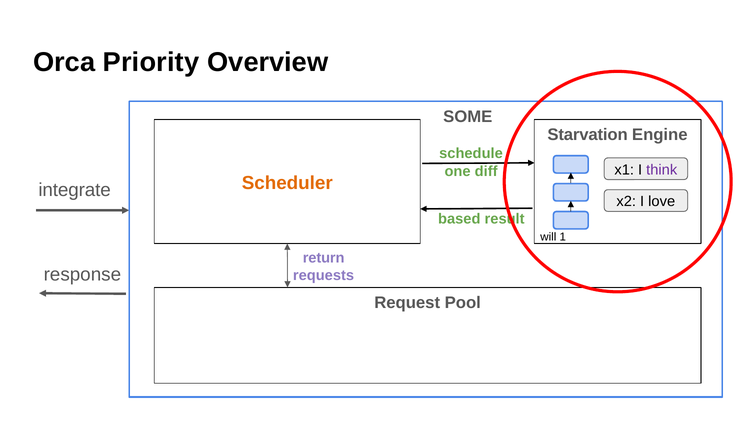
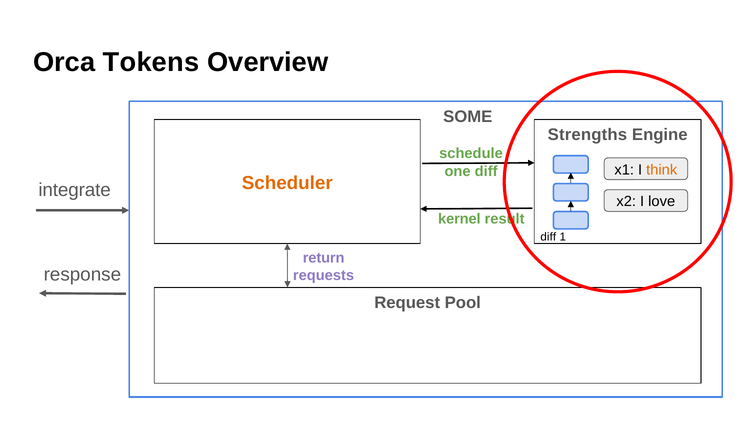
Priority: Priority -> Tokens (151, 62)
Starvation: Starvation -> Strengths (587, 135)
think colour: purple -> orange (662, 170)
based: based -> kernel (459, 219)
will: will -> diff (548, 237)
